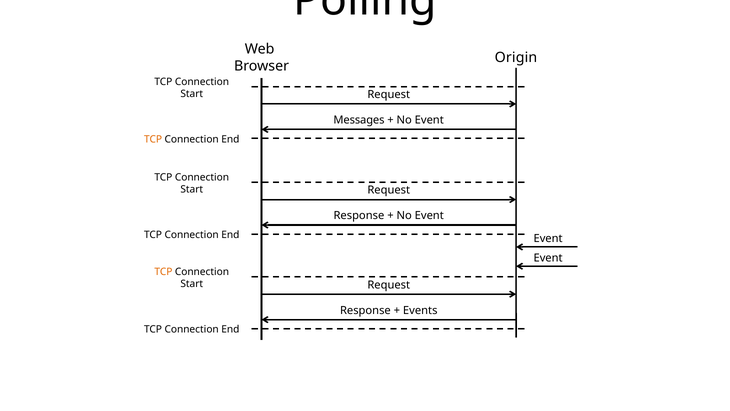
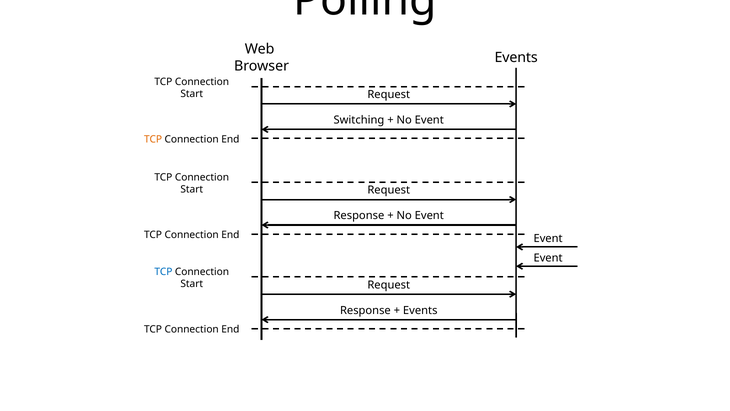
Origin: Origin -> Events (516, 58)
Messages: Messages -> Switching (359, 120)
TCP colour: orange -> blue (163, 272)
